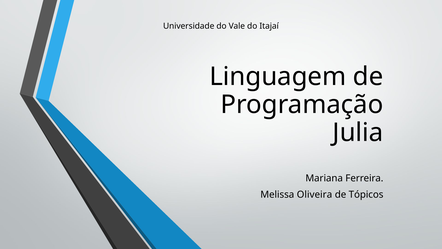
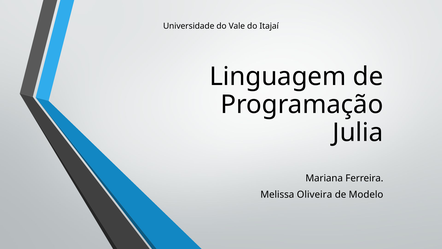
Tópicos: Tópicos -> Modelo (366, 194)
